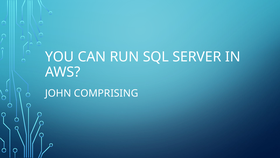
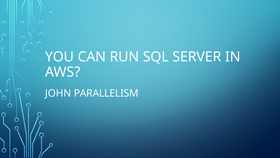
COMPRISING: COMPRISING -> PARALLELISM (106, 93)
